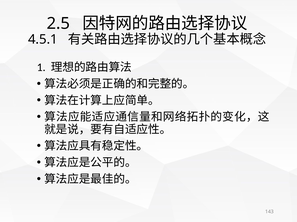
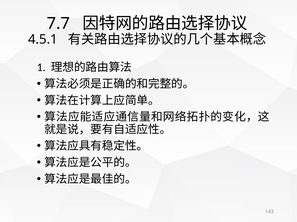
2.5: 2.5 -> 7.7 (58, 23)
